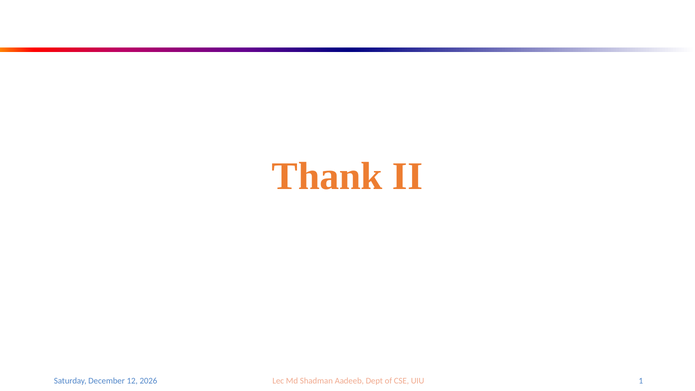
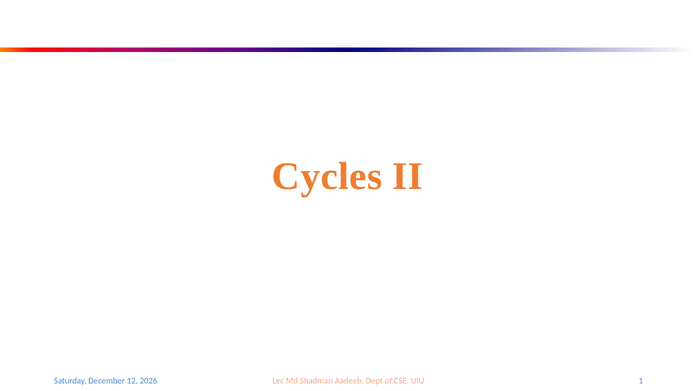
Thank: Thank -> Cycles (327, 176)
